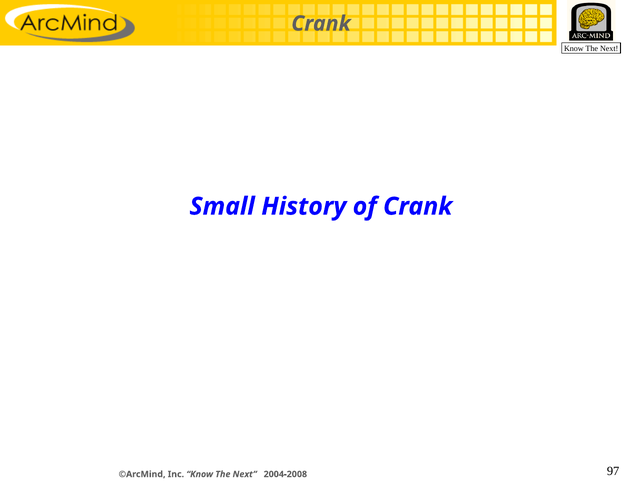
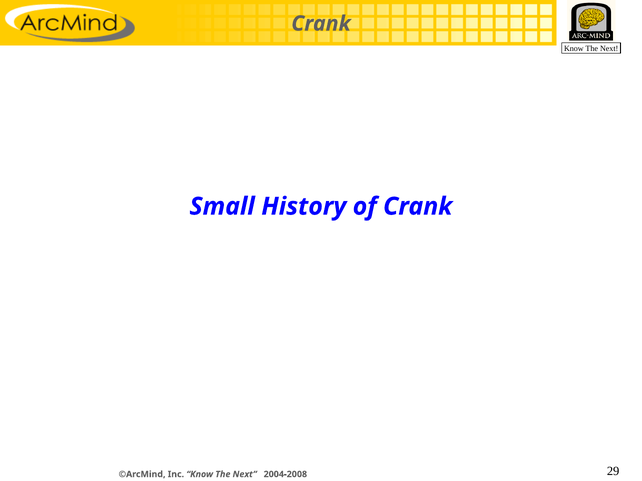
97: 97 -> 29 (613, 472)
